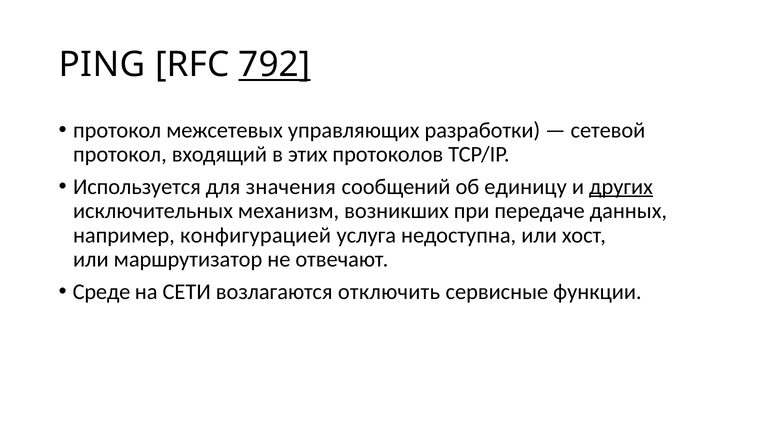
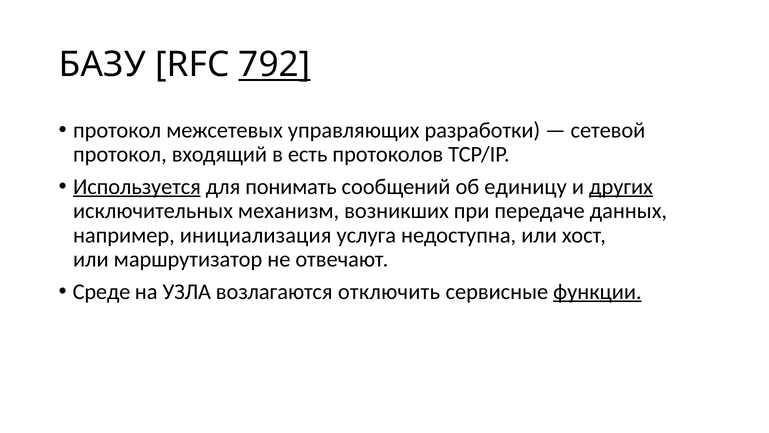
PING: PING -> БАЗУ (102, 65)
этих: этих -> есть (308, 154)
Используется underline: none -> present (137, 186)
значения: значения -> понимать (291, 186)
конфигурацией: конфигурацией -> инициализация (256, 235)
СЕТИ: СЕТИ -> УЗЛА (187, 291)
функции underline: none -> present (597, 291)
